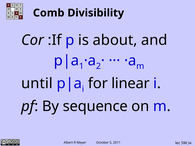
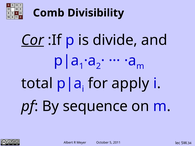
Cor underline: none -> present (33, 40)
about: about -> divide (115, 40)
until: until -> total (37, 83)
linear: linear -> apply (130, 83)
